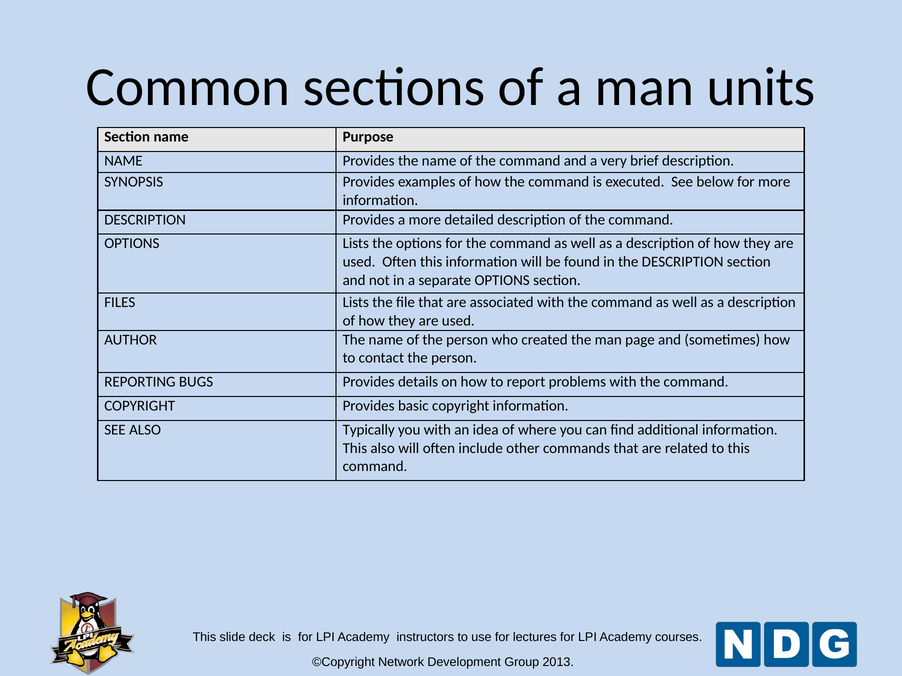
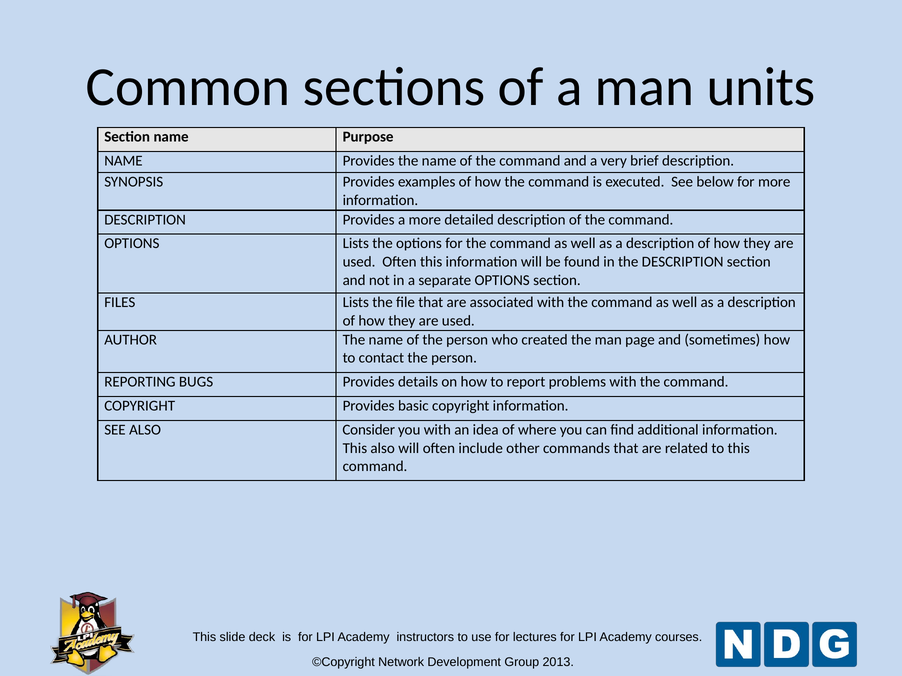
Typically: Typically -> Consider (369, 430)
